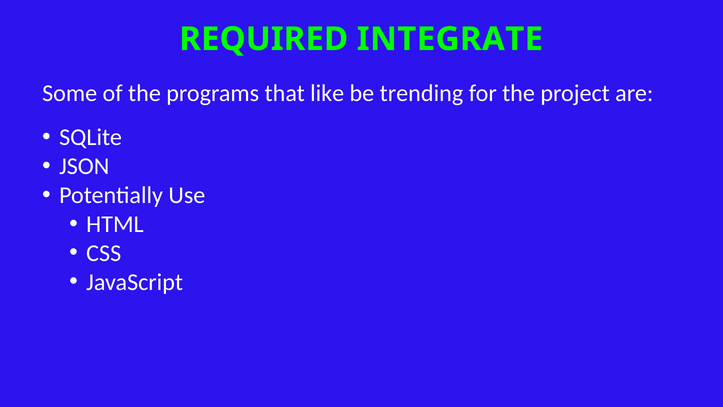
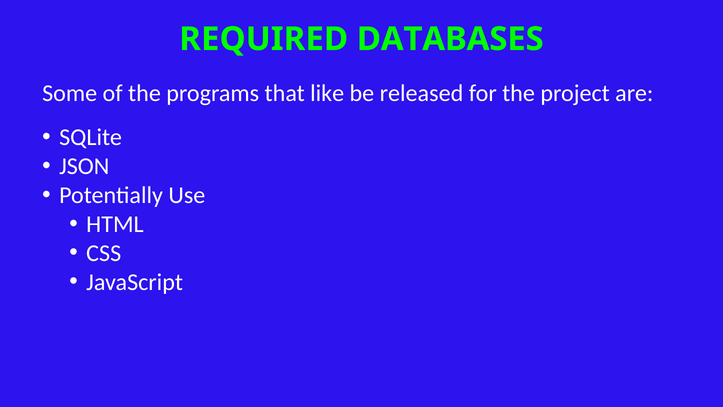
INTEGRATE: INTEGRATE -> DATABASES (450, 39)
trending: trending -> released (421, 93)
